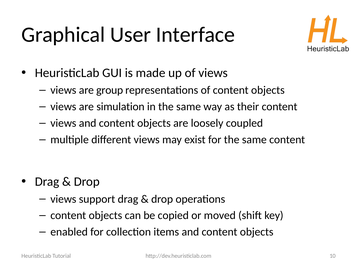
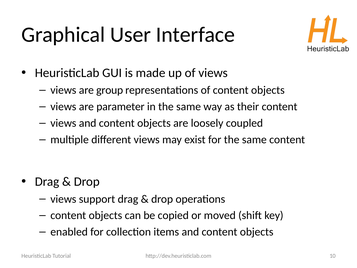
simulation: simulation -> parameter (121, 107)
